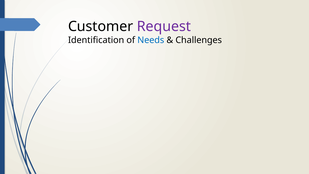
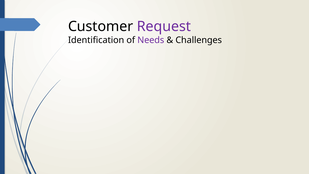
Needs colour: blue -> purple (151, 40)
